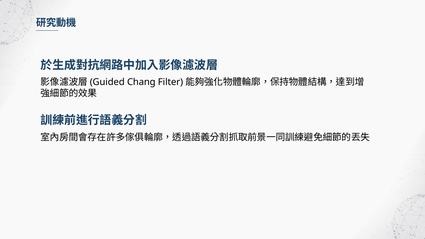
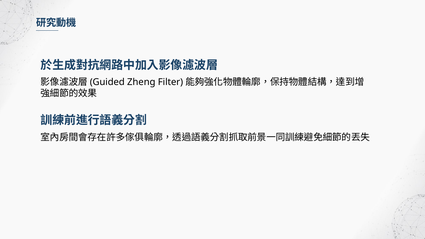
Chang: Chang -> Zheng (141, 82)
